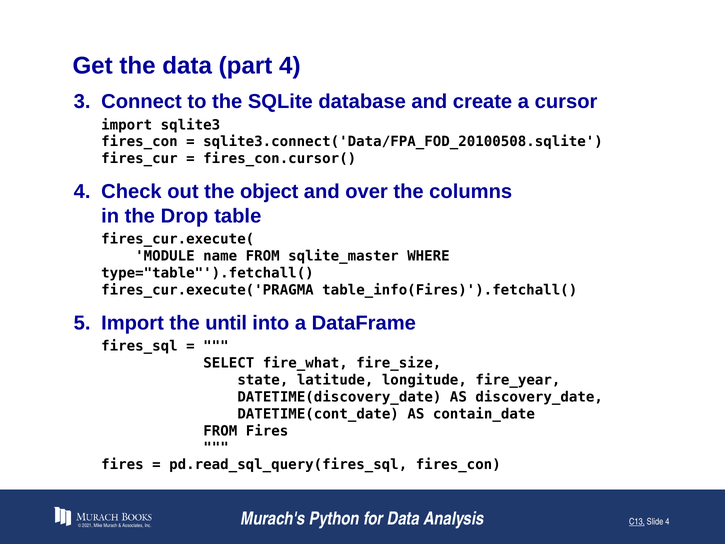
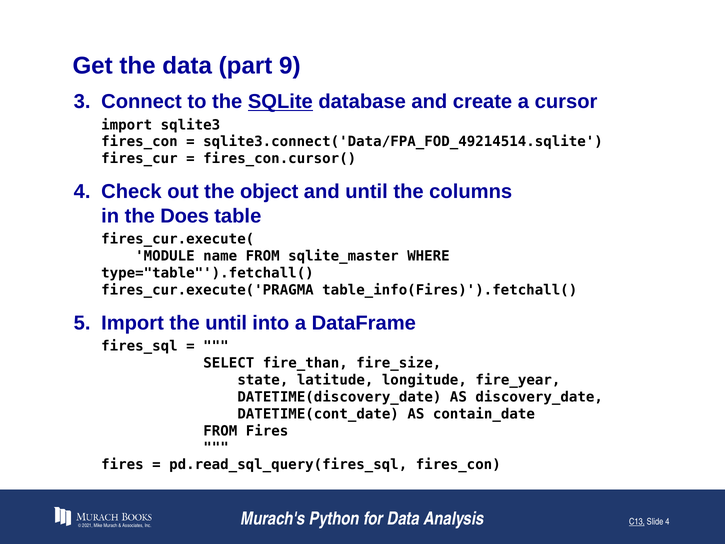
part 4: 4 -> 9 (290, 66)
SQLite underline: none -> present (280, 102)
sqlite3.connect('Data/FPA_FOD_20100508.sqlite: sqlite3.connect('Data/FPA_FOD_20100508.sqlite -> sqlite3.connect('Data/FPA_FOD_49214514.sqlite (403, 142)
and over: over -> until (367, 192)
Drop: Drop -> Does (185, 216)
fire_what: fire_what -> fire_than (305, 363)
